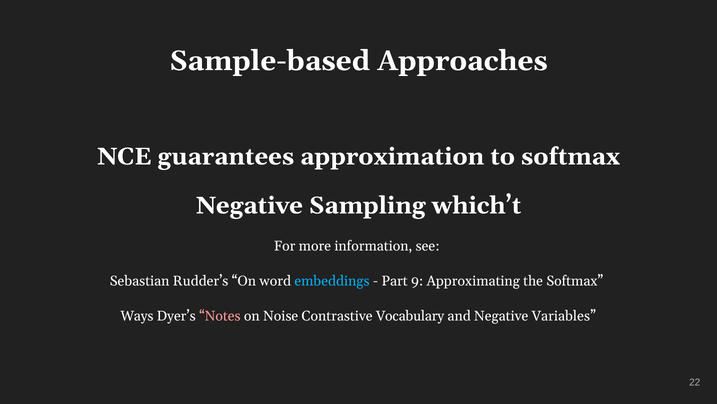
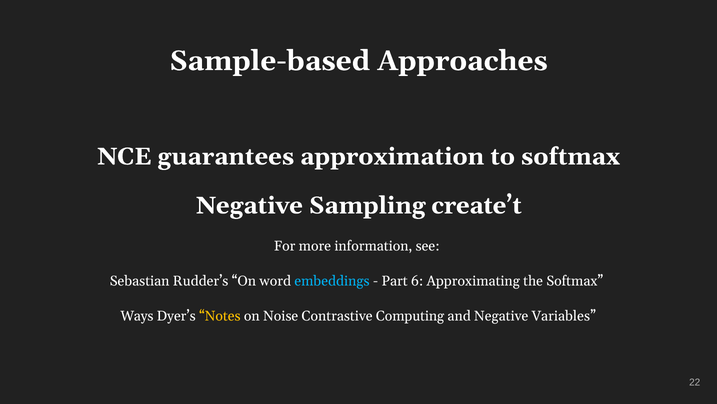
which’t: which’t -> create’t (477, 205)
9: 9 -> 6 (417, 281)
Notes colour: pink -> yellow (220, 316)
Vocabulary: Vocabulary -> Computing (410, 316)
